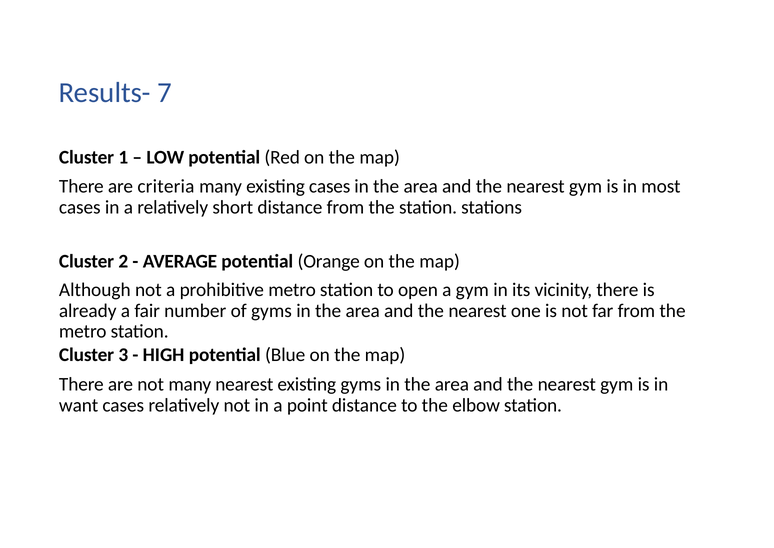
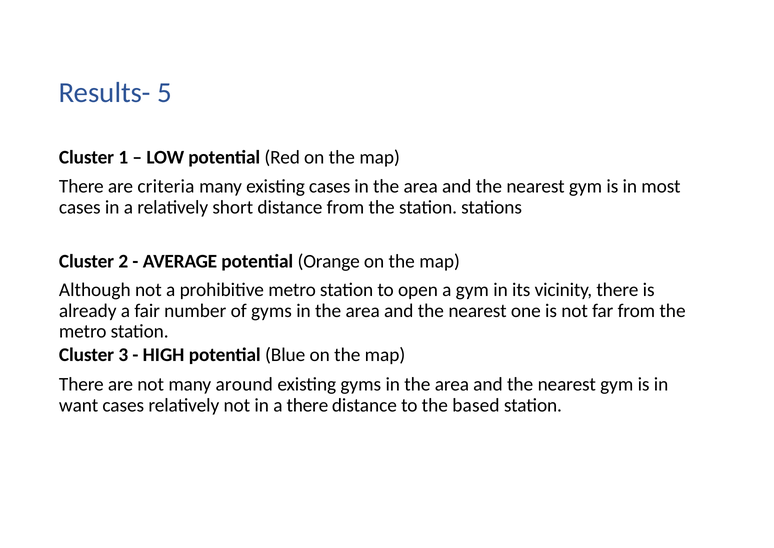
7: 7 -> 5 (165, 93)
many nearest: nearest -> around (244, 384)
a point: point -> there (307, 405)
elbow: elbow -> based (476, 405)
